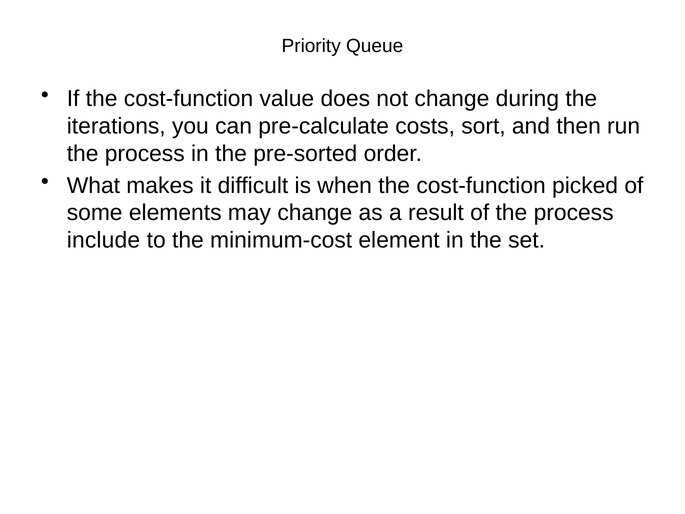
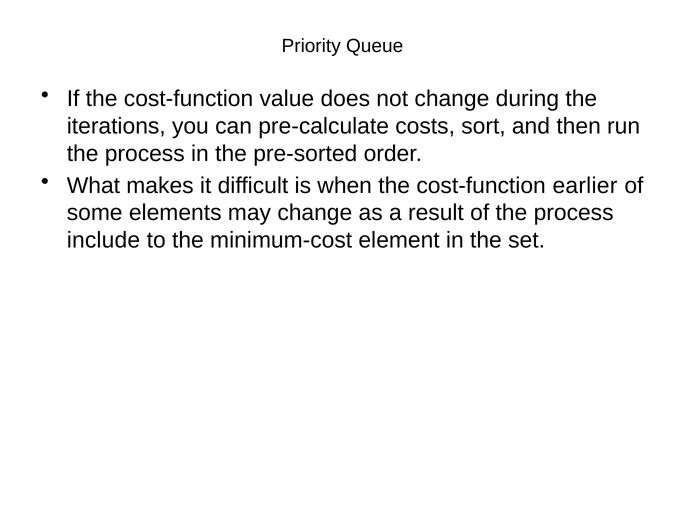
picked: picked -> earlier (585, 185)
